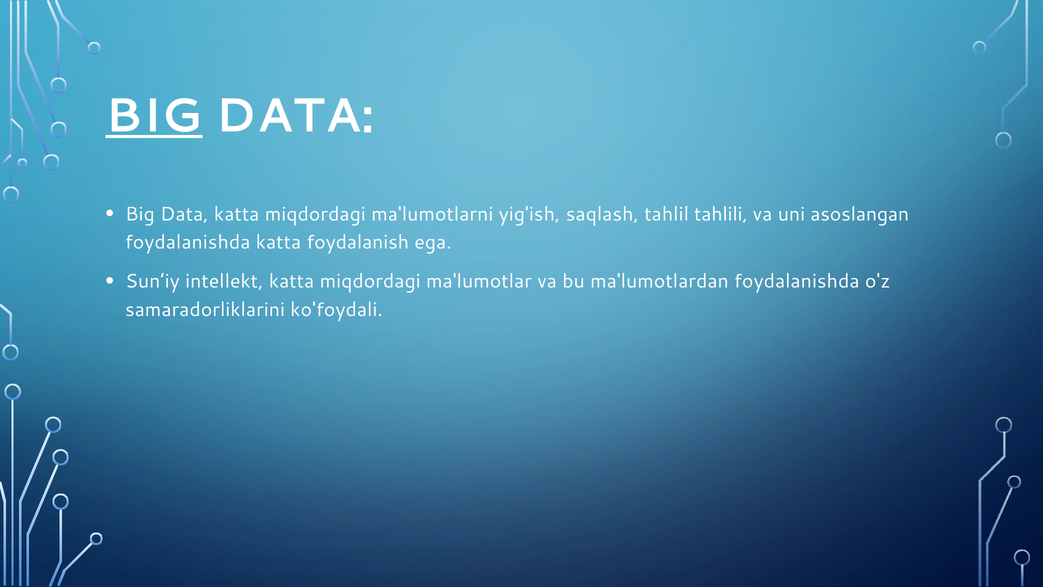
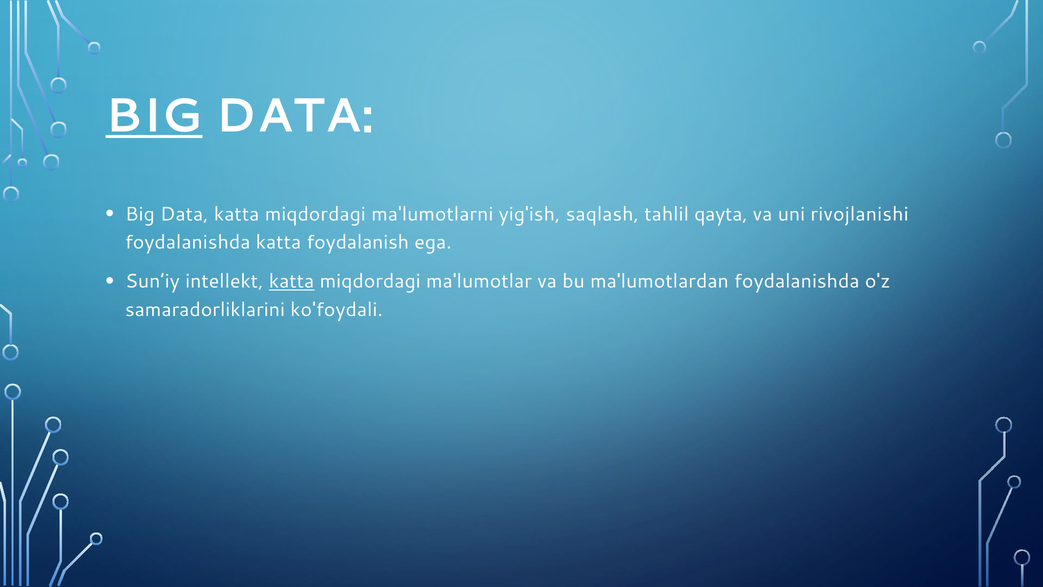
tahlili: tahlili -> qayta (721, 214)
asoslangan: asoslangan -> rivojlanishi (860, 214)
katta underline: none -> present (292, 281)
